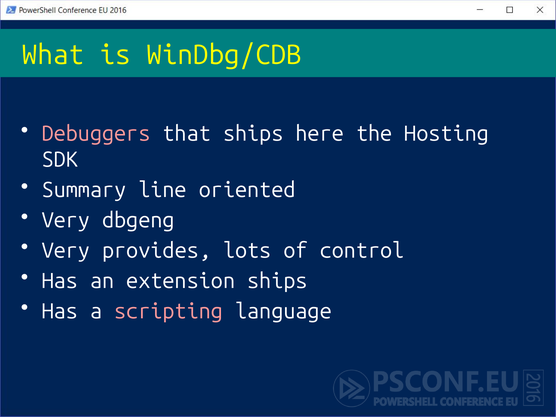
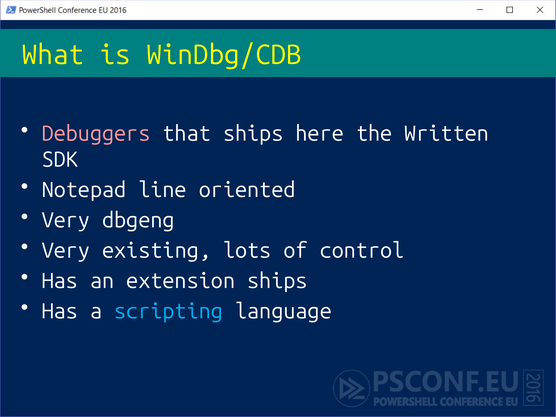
Hosting: Hosting -> Written (447, 134)
Summary: Summary -> Notepad (84, 190)
provides: provides -> existing (157, 251)
scripting colour: pink -> light blue (169, 311)
